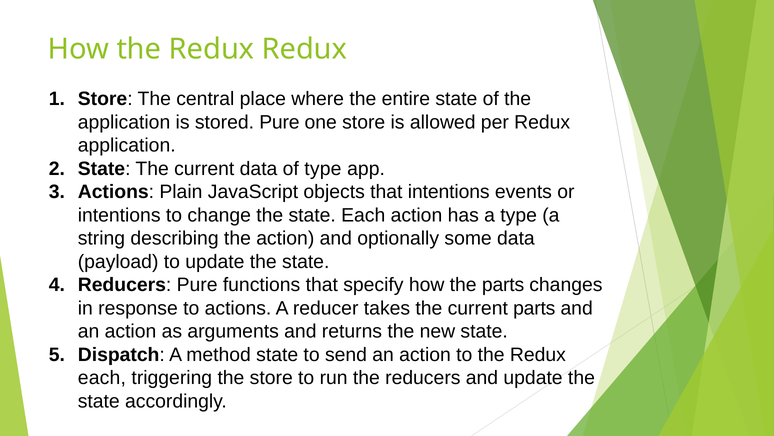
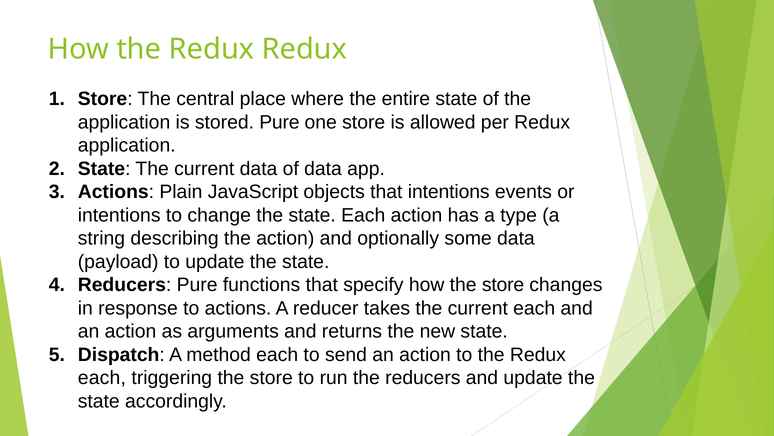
of type: type -> data (323, 168)
how the parts: parts -> store (503, 285)
current parts: parts -> each (534, 308)
method state: state -> each (277, 354)
